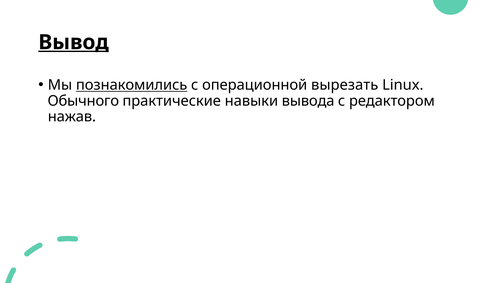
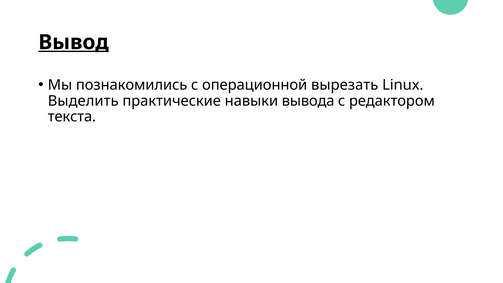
познакомились underline: present -> none (132, 85)
Обычного: Обычного -> Выделить (83, 101)
нажав: нажав -> текста (72, 117)
